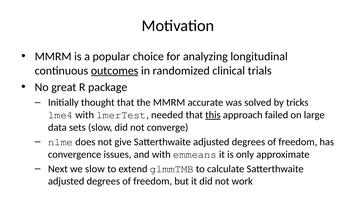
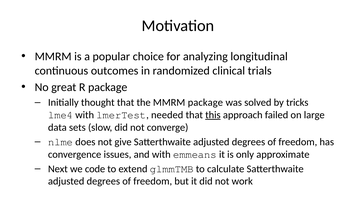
outcomes underline: present -> none (115, 71)
MMRM accurate: accurate -> package (205, 103)
we slow: slow -> code (95, 169)
